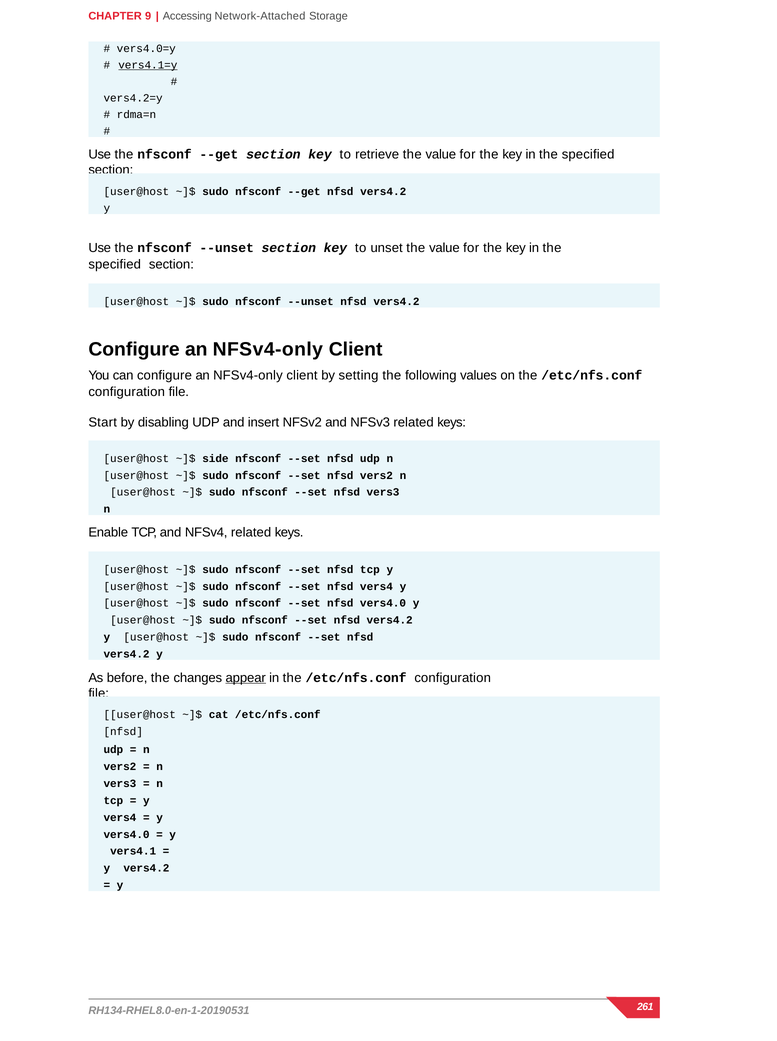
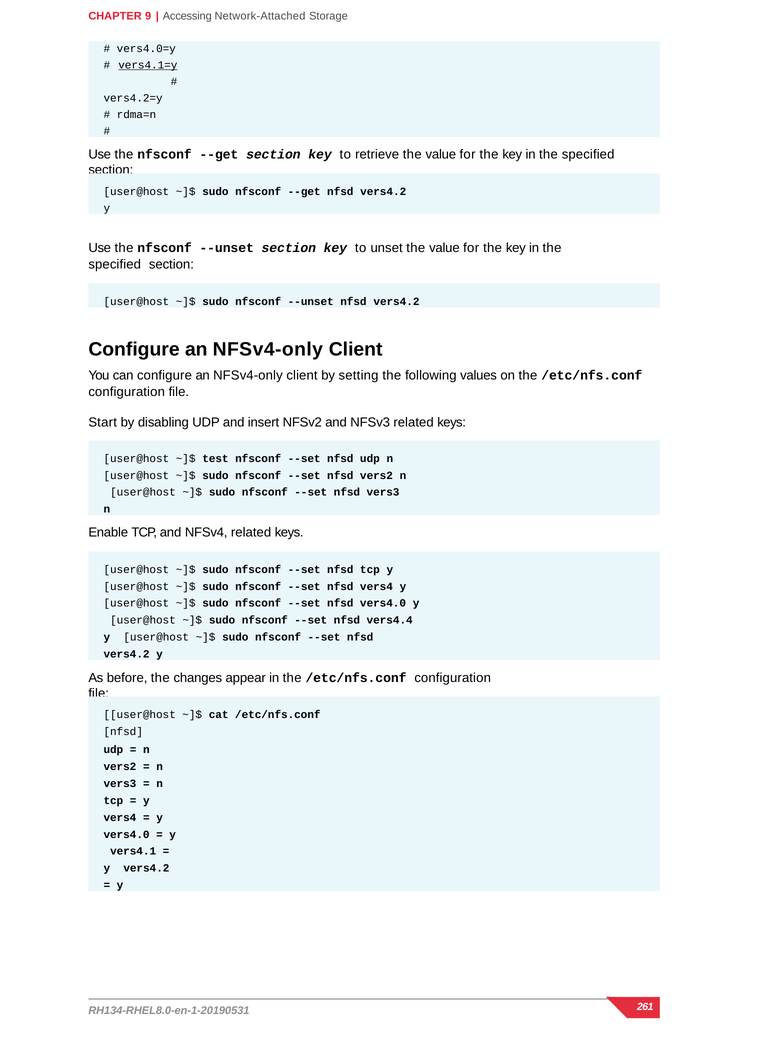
side: side -> test (215, 459)
vers4.2: vers4.2 -> vers4.4 (390, 620)
appear underline: present -> none (246, 678)
